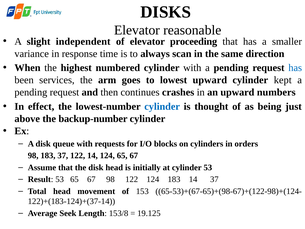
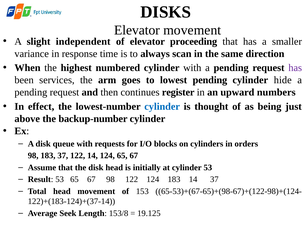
Elevator reasonable: reasonable -> movement (192, 30)
has colour: blue -> purple (295, 68)
lowest upward: upward -> pending (210, 80)
kept: kept -> hide (283, 80)
crashes: crashes -> register (178, 92)
